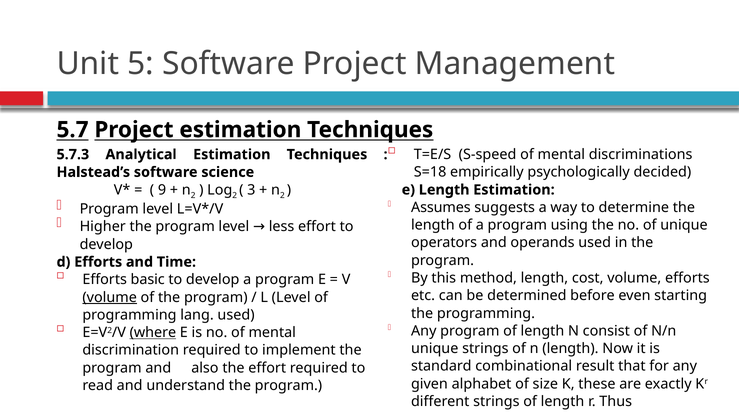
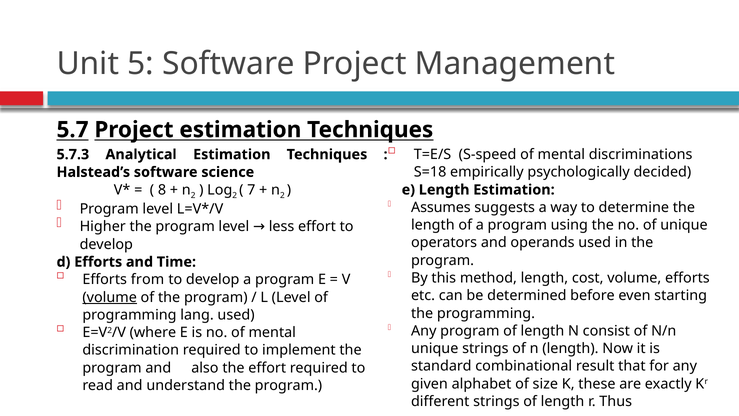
9: 9 -> 8 (162, 190)
3: 3 -> 7 (251, 190)
basic: basic -> from (148, 279)
where underline: present -> none (153, 332)
